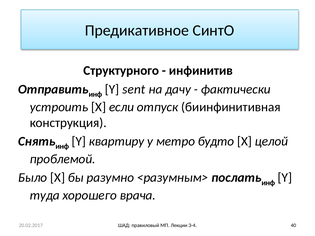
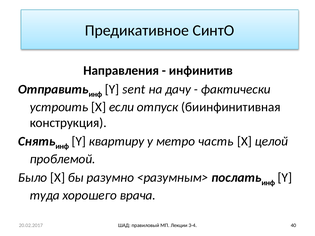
Структурного: Структурного -> Направления (121, 71)
будто: будто -> часть (216, 141)
